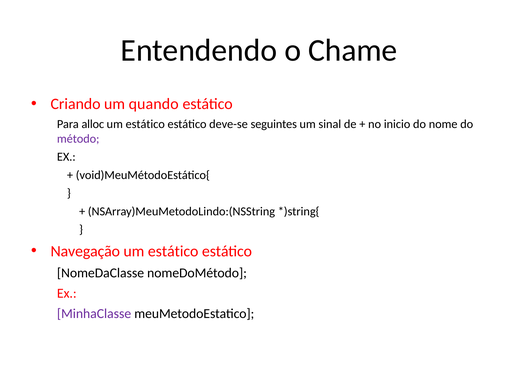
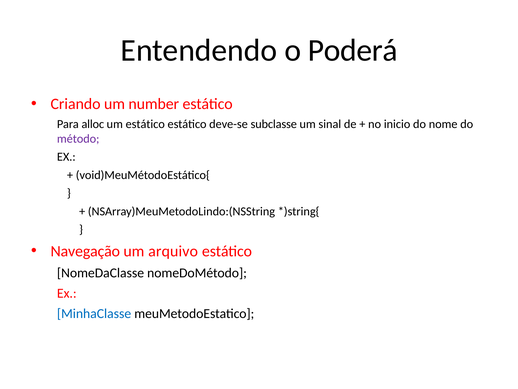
Chame: Chame -> Poderá (353, 50)
quando: quando -> number (154, 104)
seguintes: seguintes -> subclasse (274, 124)
estático: estático -> arquivo (173, 251)
MinhaClasse colour: purple -> blue (94, 313)
